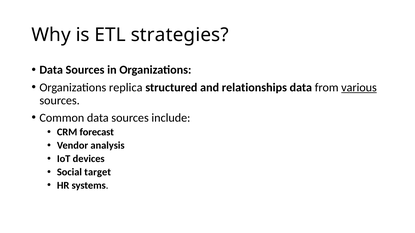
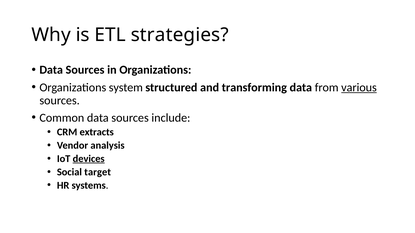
replica: replica -> system (126, 88)
relationships: relationships -> transforming (254, 88)
forecast: forecast -> extracts (97, 132)
devices underline: none -> present (89, 159)
